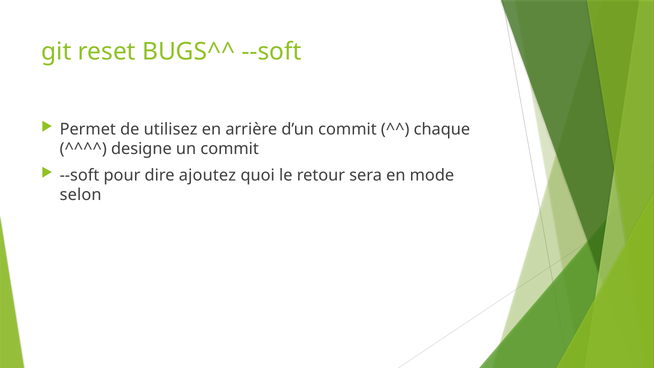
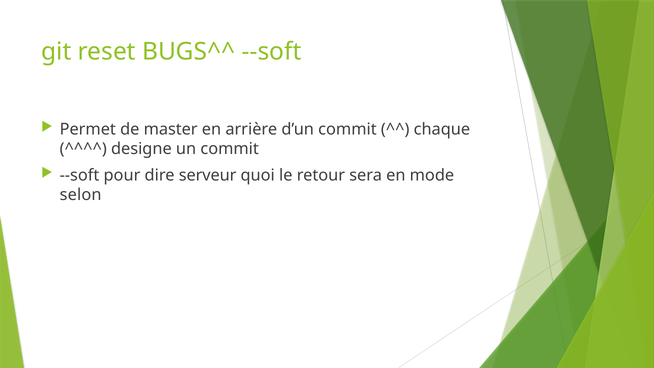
utilisez: utilisez -> master (171, 129)
ajoutez: ajoutez -> serveur (208, 175)
